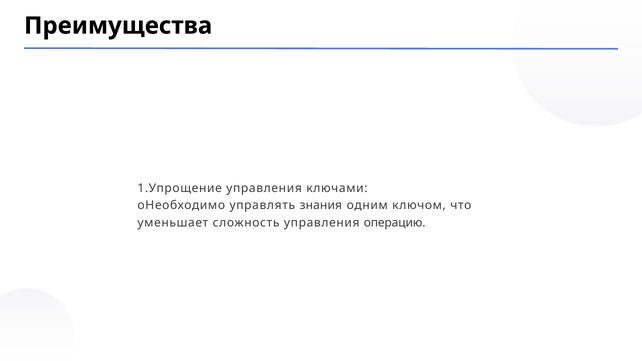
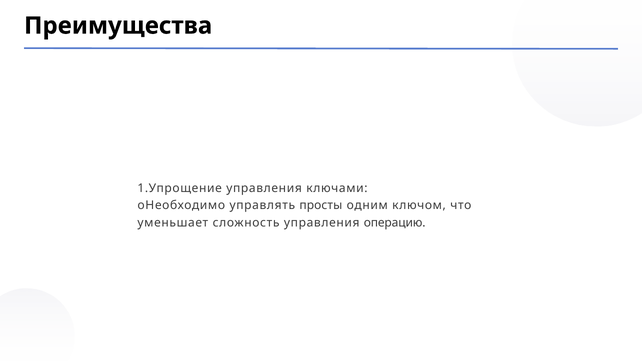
знания: знания -> просты (321, 205)
